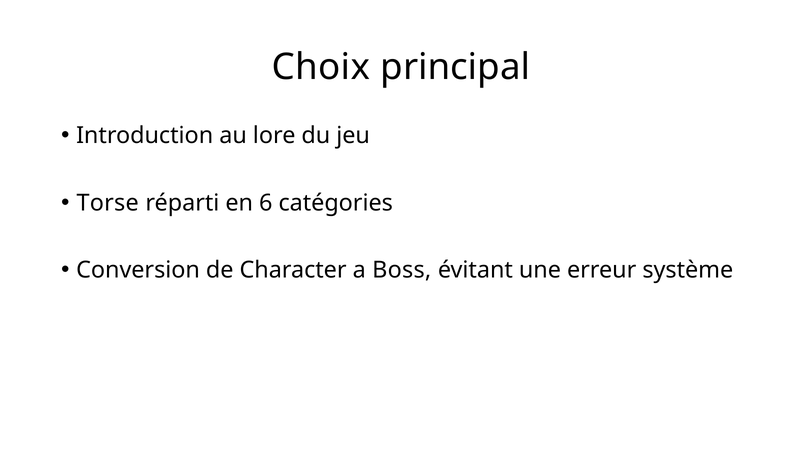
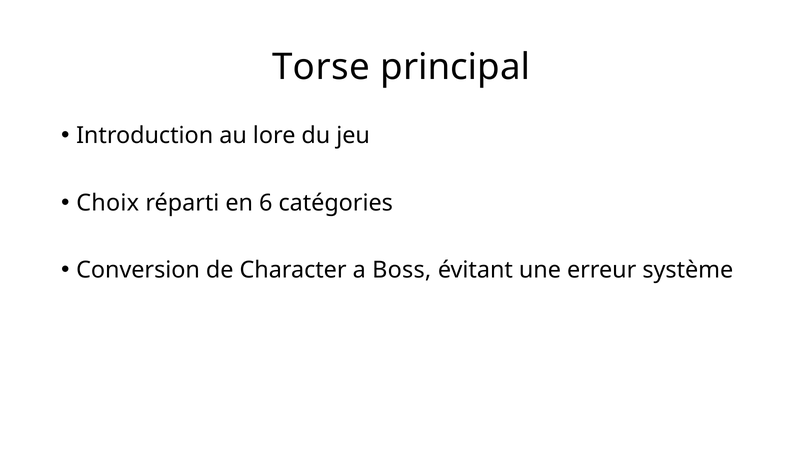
Choix: Choix -> Torse (321, 67)
Torse: Torse -> Choix (108, 203)
